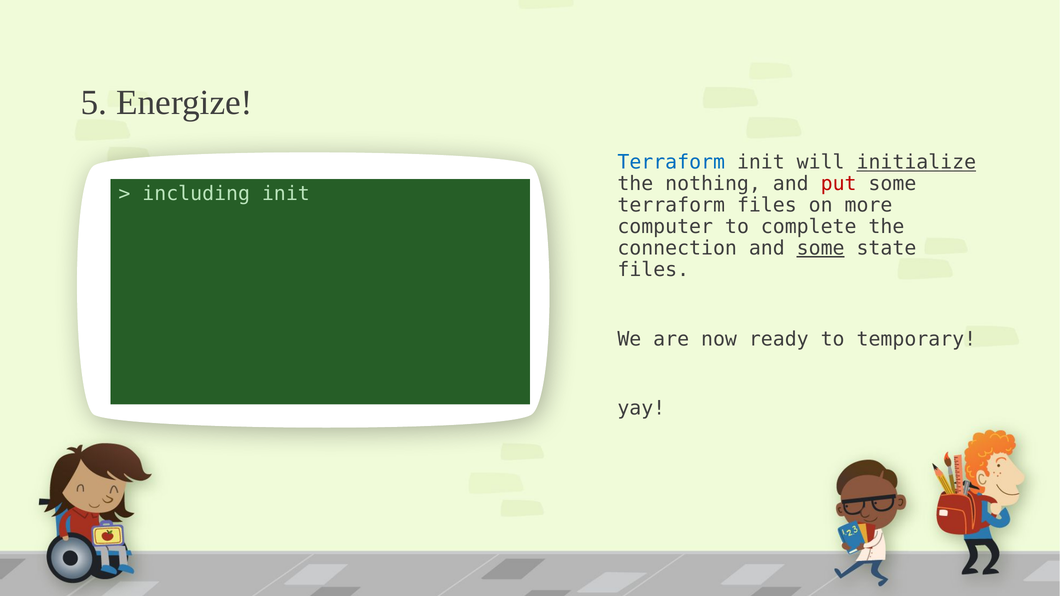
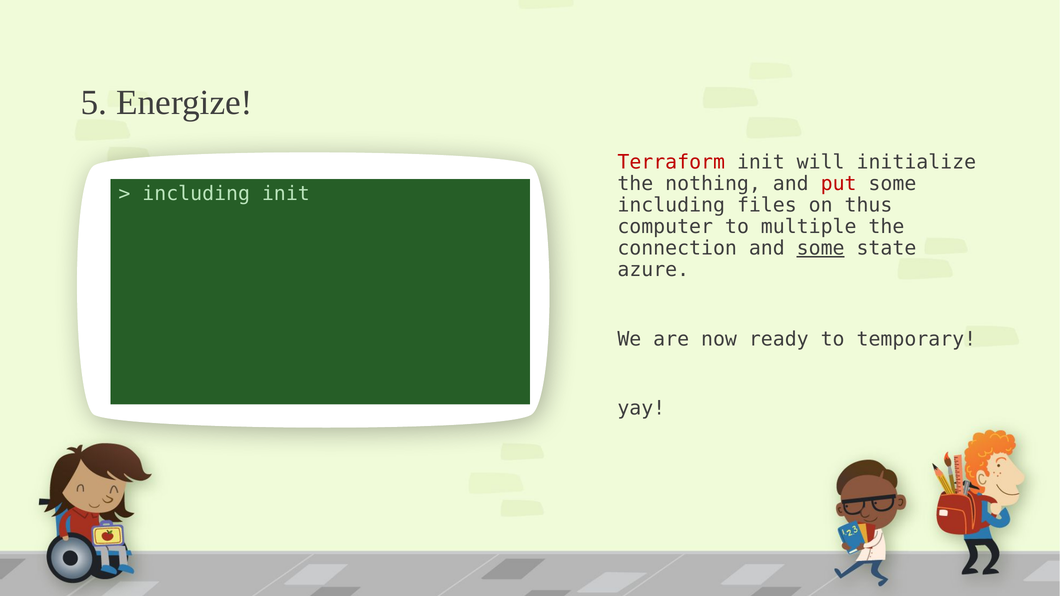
Terraform colour: blue -> red (671, 162)
initialize underline: present -> none (916, 162)
terraform: terraform -> including (671, 205)
more: more -> thus (868, 205)
complete: complete -> multiple (809, 227)
files: files -> azure (653, 270)
